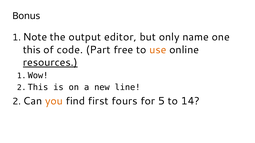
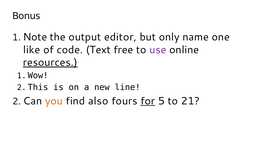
this: this -> like (32, 50)
Part: Part -> Text (98, 50)
use colour: orange -> purple (158, 50)
first: first -> also (98, 101)
for underline: none -> present (148, 101)
14: 14 -> 21 (190, 101)
